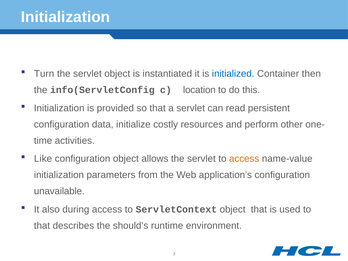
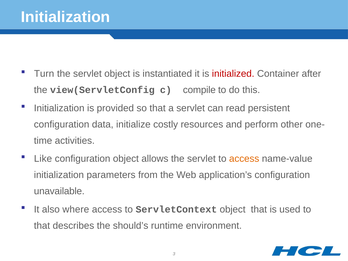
initialized colour: blue -> red (233, 74)
then: then -> after (311, 74)
info(ServletConfig: info(ServletConfig -> view(ServletConfig (102, 90)
location: location -> compile (199, 90)
during: during -> where (76, 209)
